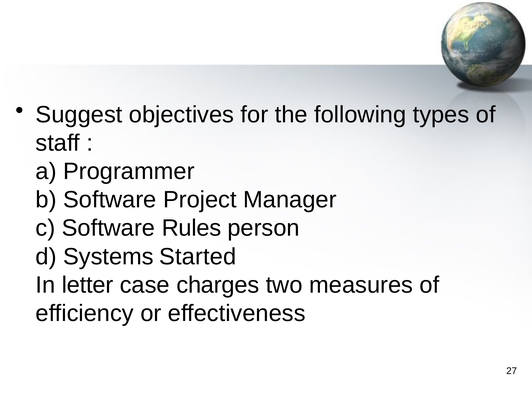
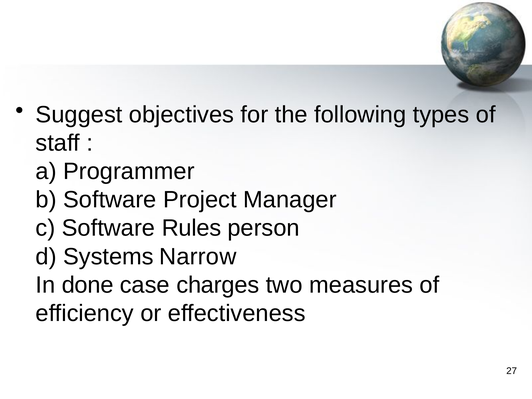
Started: Started -> Narrow (198, 257)
letter: letter -> done (88, 285)
